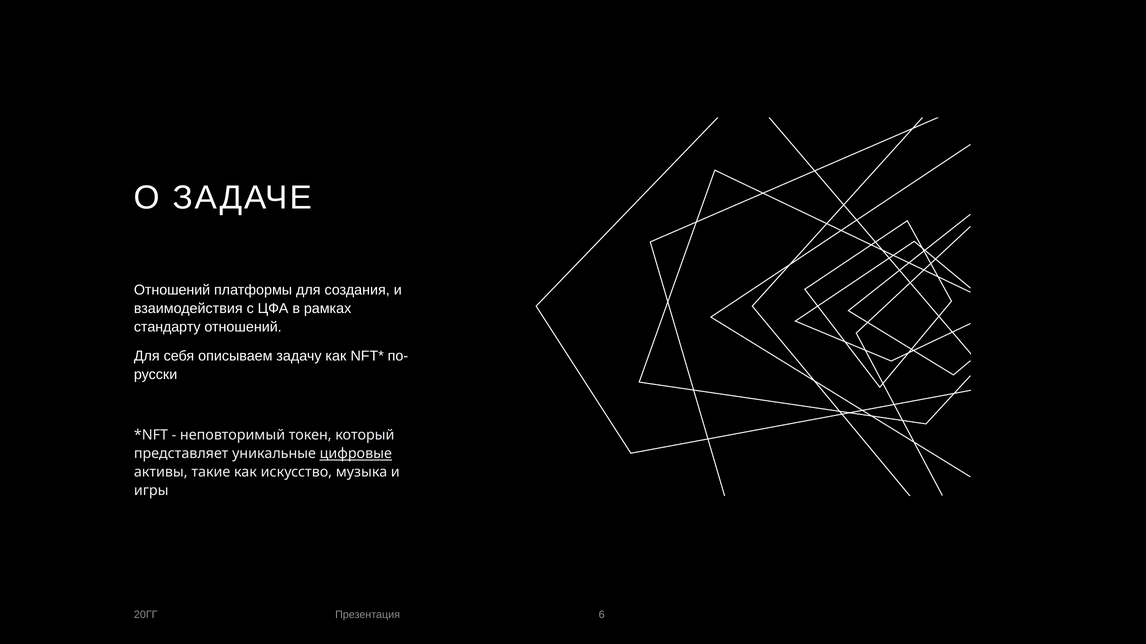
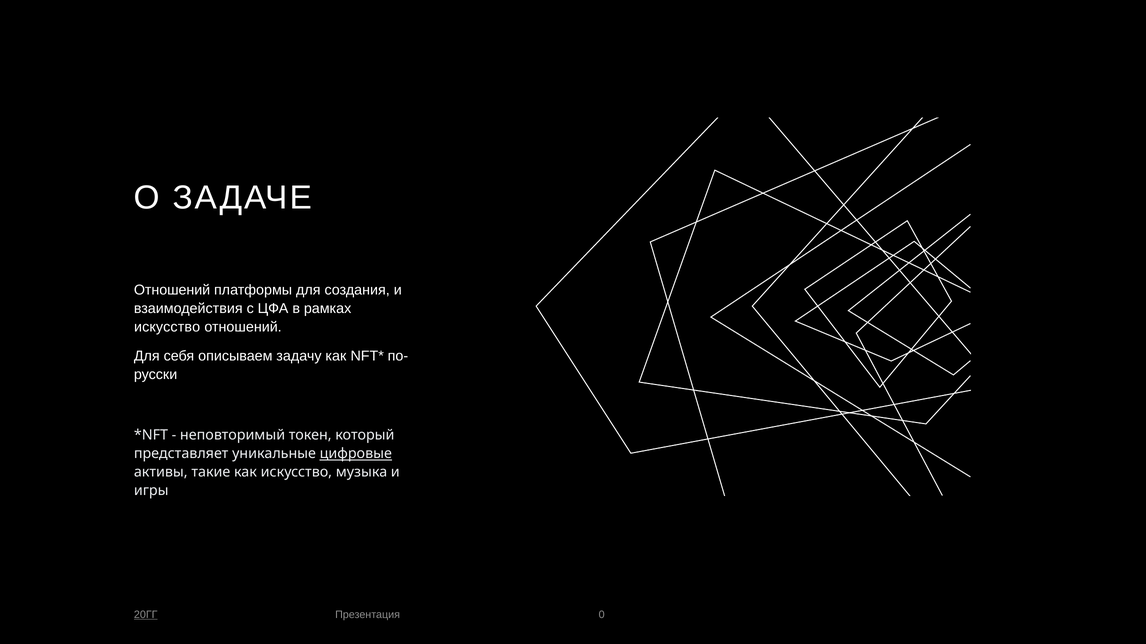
стандарту: стандарту -> искусство (167, 327)
20ГГ underline: none -> present (146, 615)
6: 6 -> 0 (602, 615)
